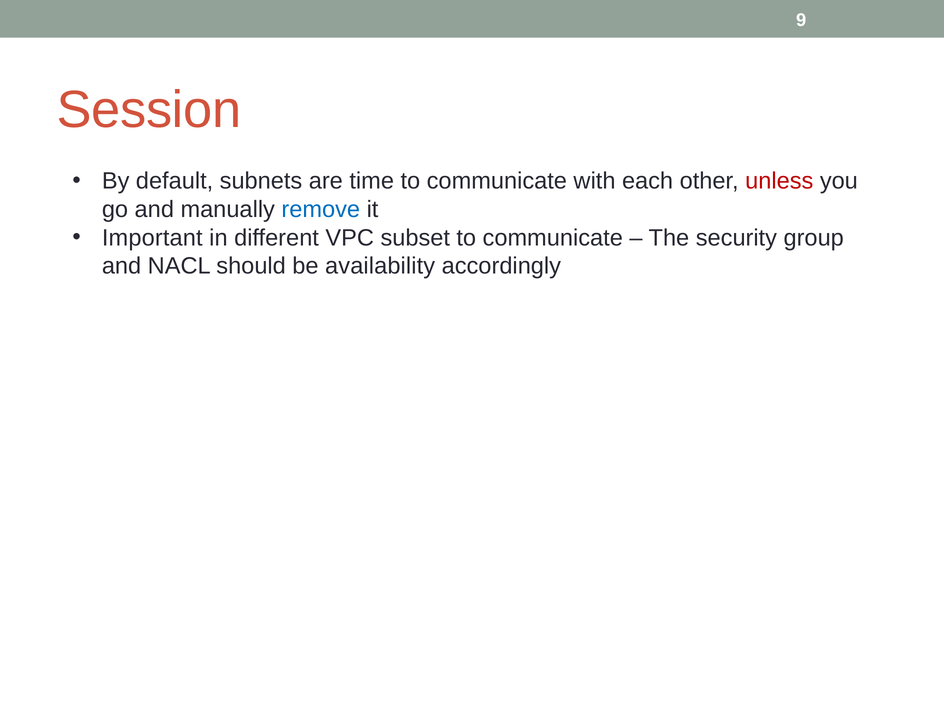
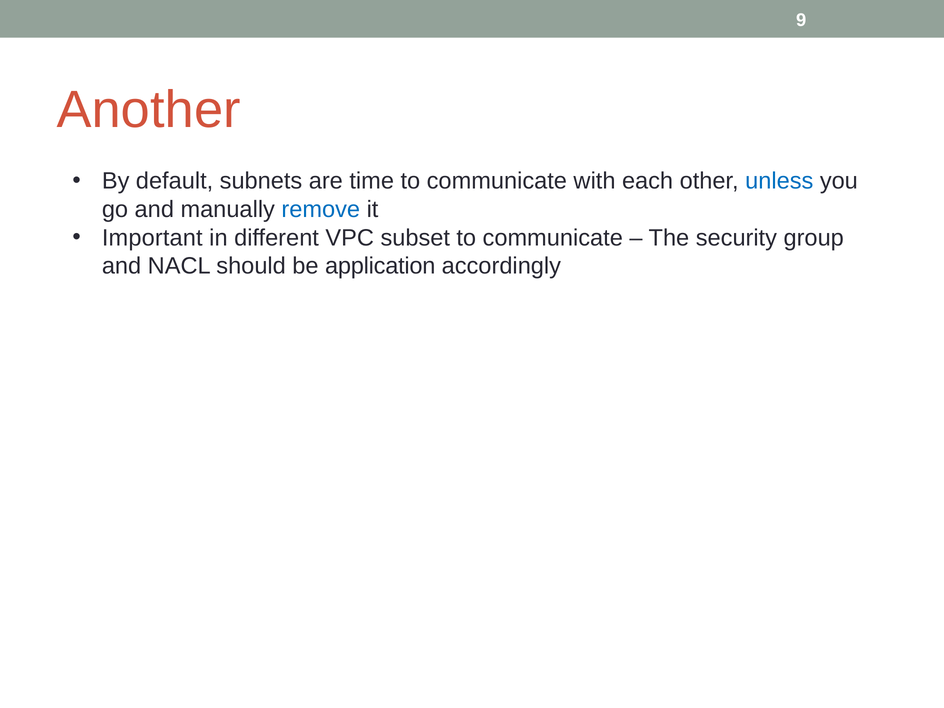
Session: Session -> Another (149, 110)
unless colour: red -> blue (779, 181)
availability: availability -> application (380, 266)
